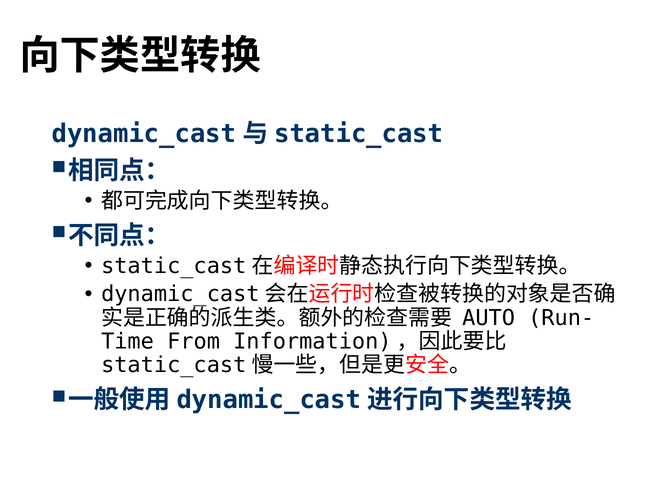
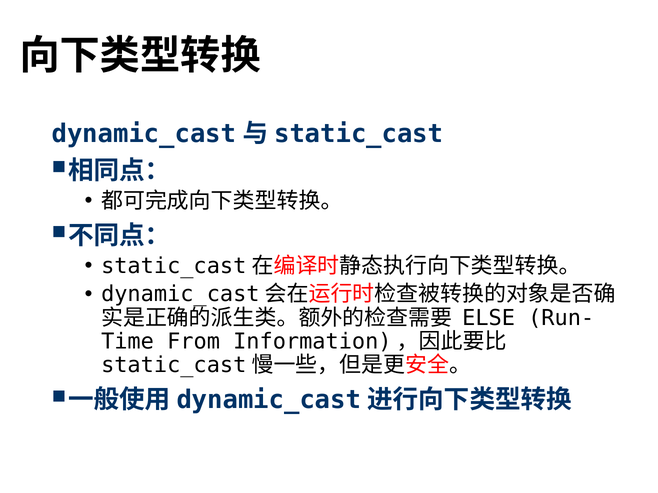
AUTO: AUTO -> ELSE (489, 318)
